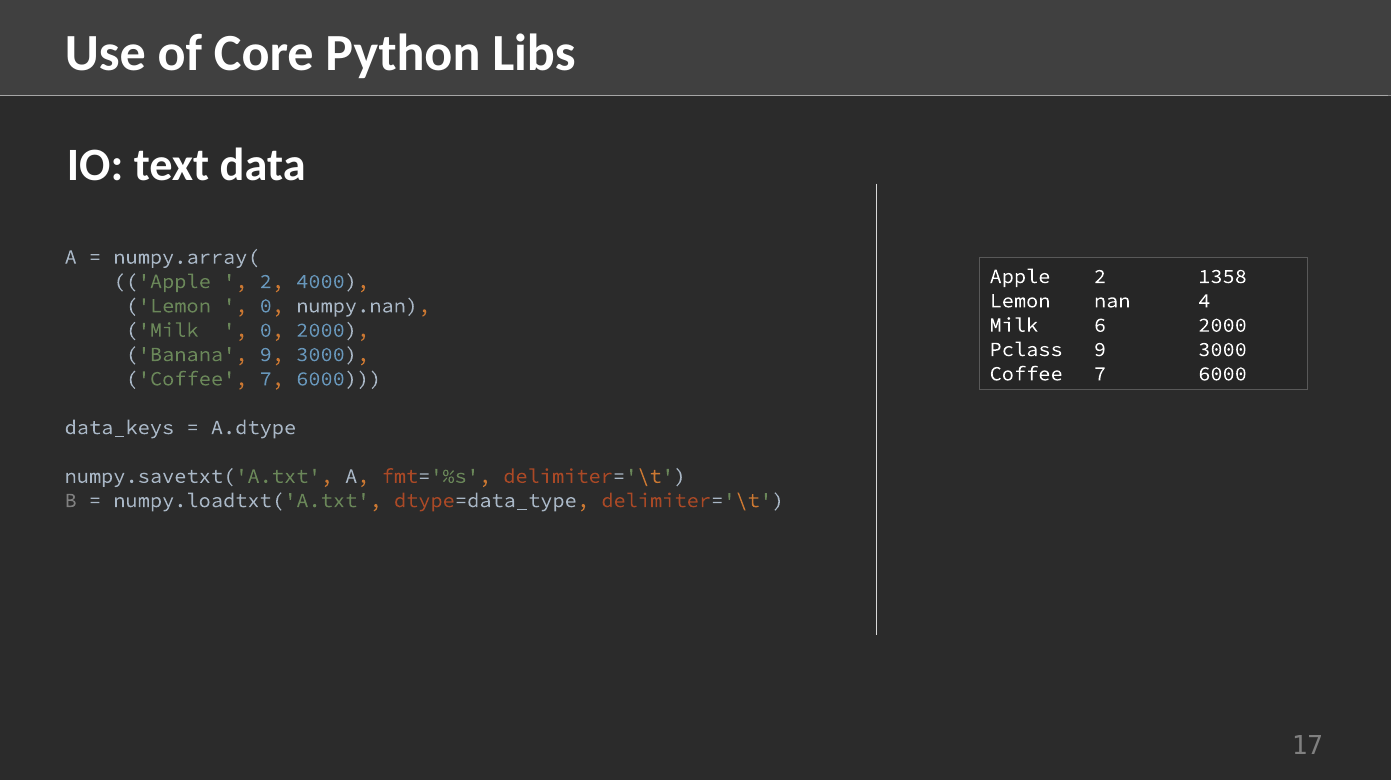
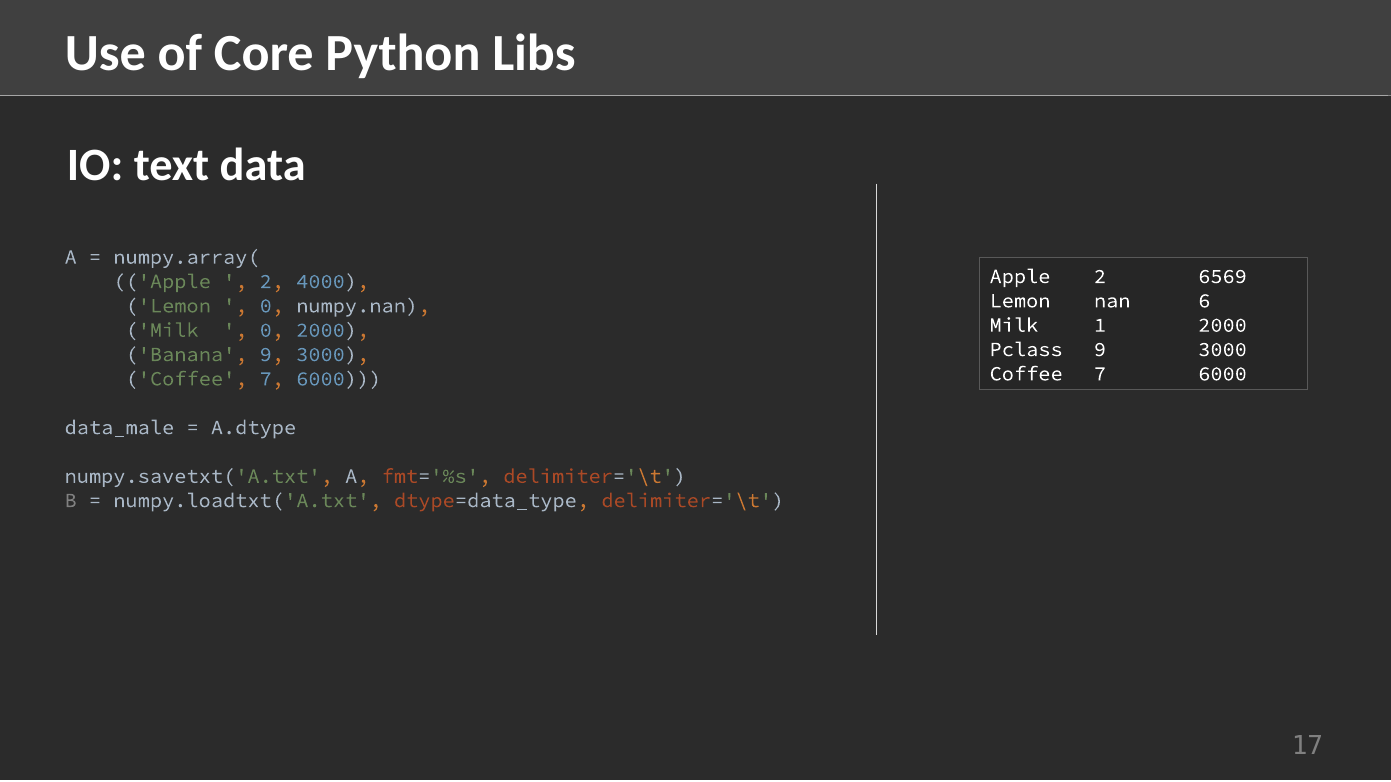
1358: 1358 -> 6569 (1223, 276)
4: 4 -> 6 (1204, 301)
6: 6 -> 1 (1100, 325)
data_keys: data_keys -> data_male (119, 428)
